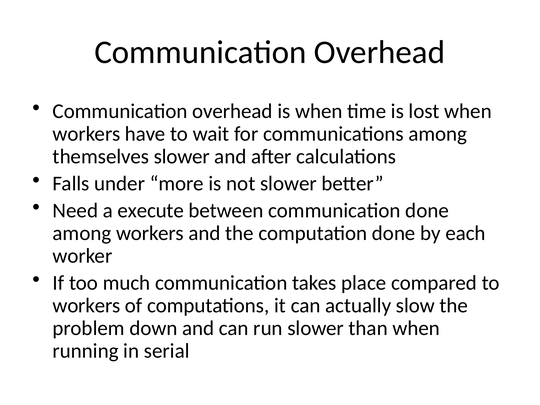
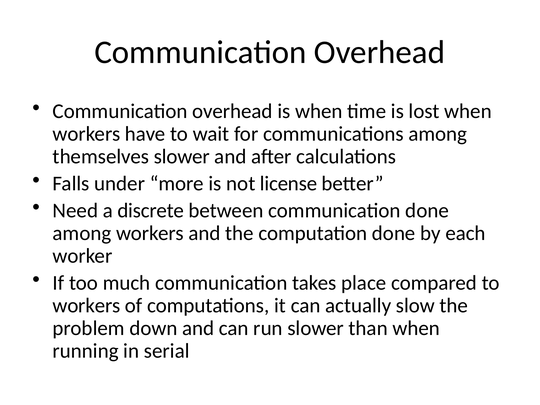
not slower: slower -> license (289, 184)
execute: execute -> discrete (151, 211)
